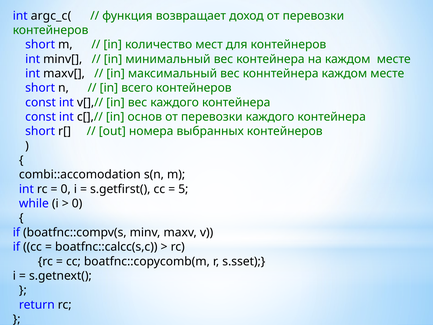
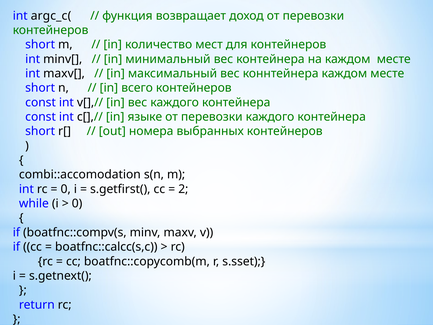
основ: основ -> языке (145, 117)
5: 5 -> 2 (183, 189)
